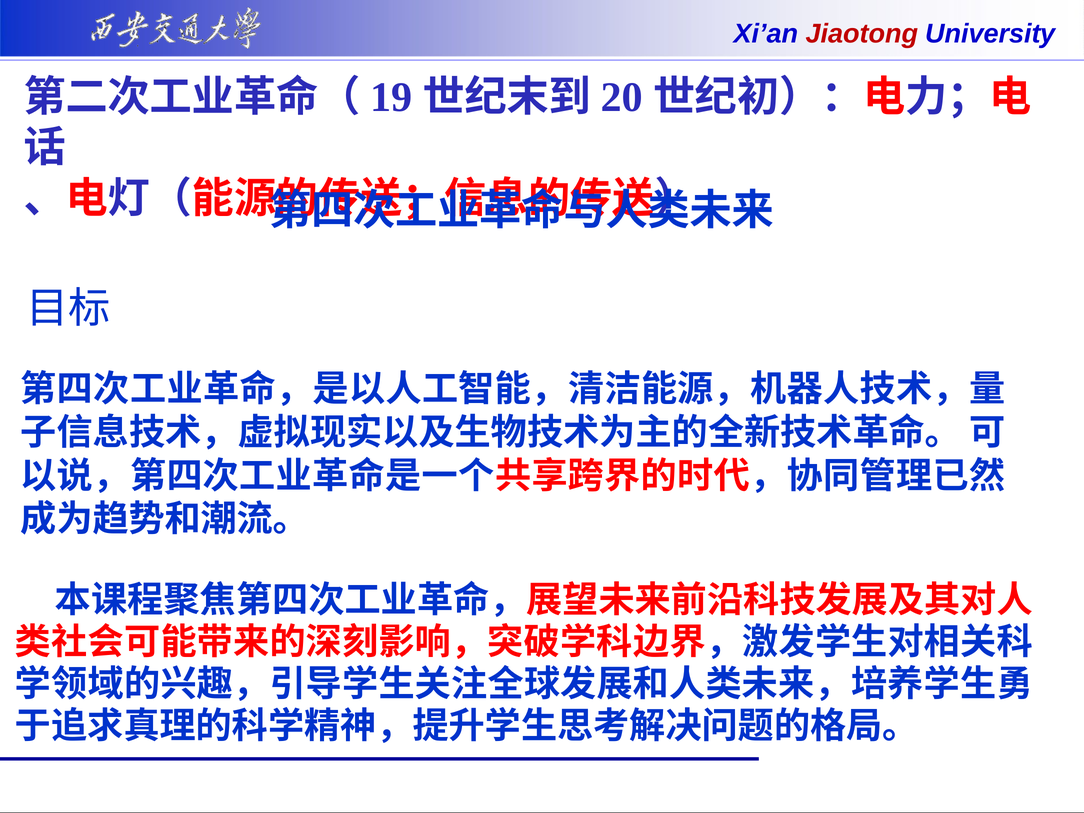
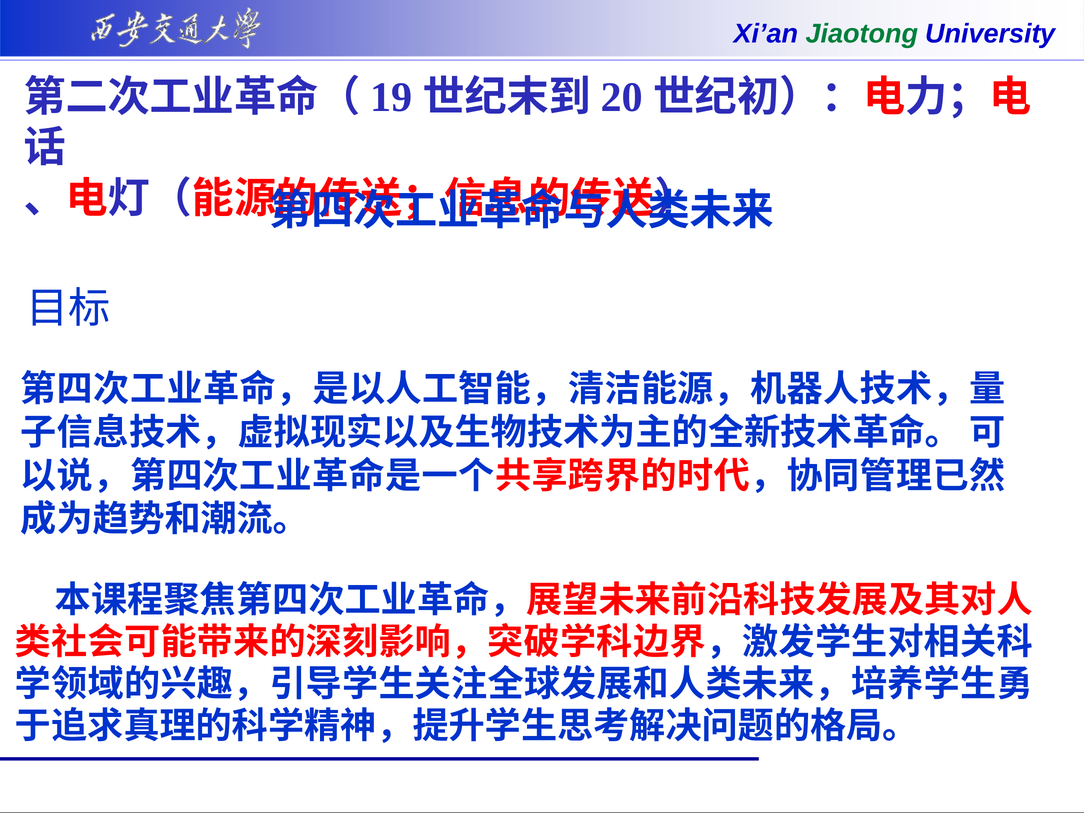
Jiaotong colour: red -> green (862, 34)
